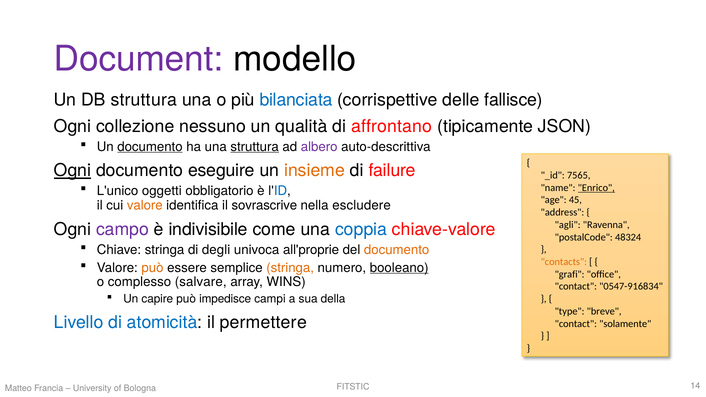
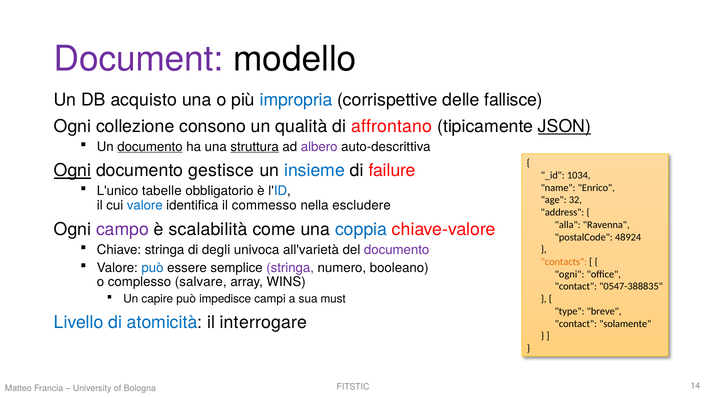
DB struttura: struttura -> acquisto (144, 100)
bilanciata: bilanciata -> impropria (296, 100)
nessuno: nessuno -> consono (213, 126)
JSON underline: none -> present (564, 126)
eseguire: eseguire -> gestisce (221, 171)
insieme colour: orange -> blue (315, 171)
7565: 7565 -> 1034 (579, 175)
Enrico underline: present -> none (596, 188)
oggetti: oggetti -> tabelle (162, 191)
45: 45 -> 32 (575, 200)
valore colour: orange -> blue (145, 205)
sovrascrive: sovrascrive -> commesso (264, 205)
agli: agli -> alla (568, 225)
indivisibile: indivisibile -> scalabilità (208, 229)
48324: 48324 -> 48924 (628, 237)
all'proprie: all'proprie -> all'varietà (311, 250)
documento colour: orange -> purple (397, 250)
può colour: orange -> blue (153, 268)
stringa colour: orange -> purple (290, 268)
booleano underline: present -> none (399, 268)
grafi: grafi -> ogni (570, 274)
0547-916834: 0547-916834 -> 0547-388835 (631, 287)
della: della -> must (333, 299)
permettere: permettere -> interrogare (263, 322)
